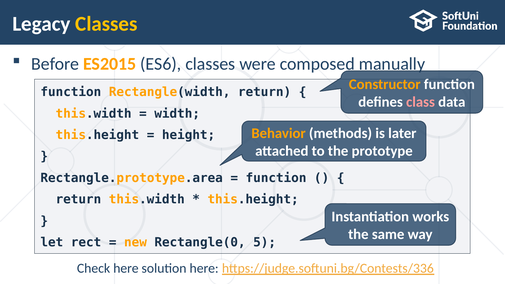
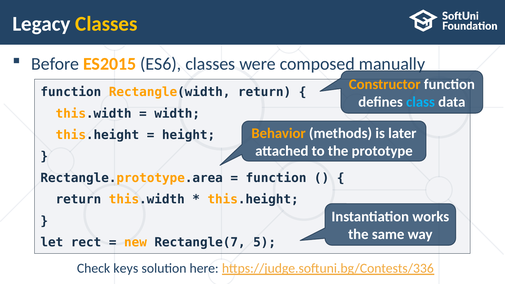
class colour: pink -> light blue (420, 102)
Rectangle(0: Rectangle(0 -> Rectangle(7 (200, 242)
Check here: here -> keys (126, 268)
